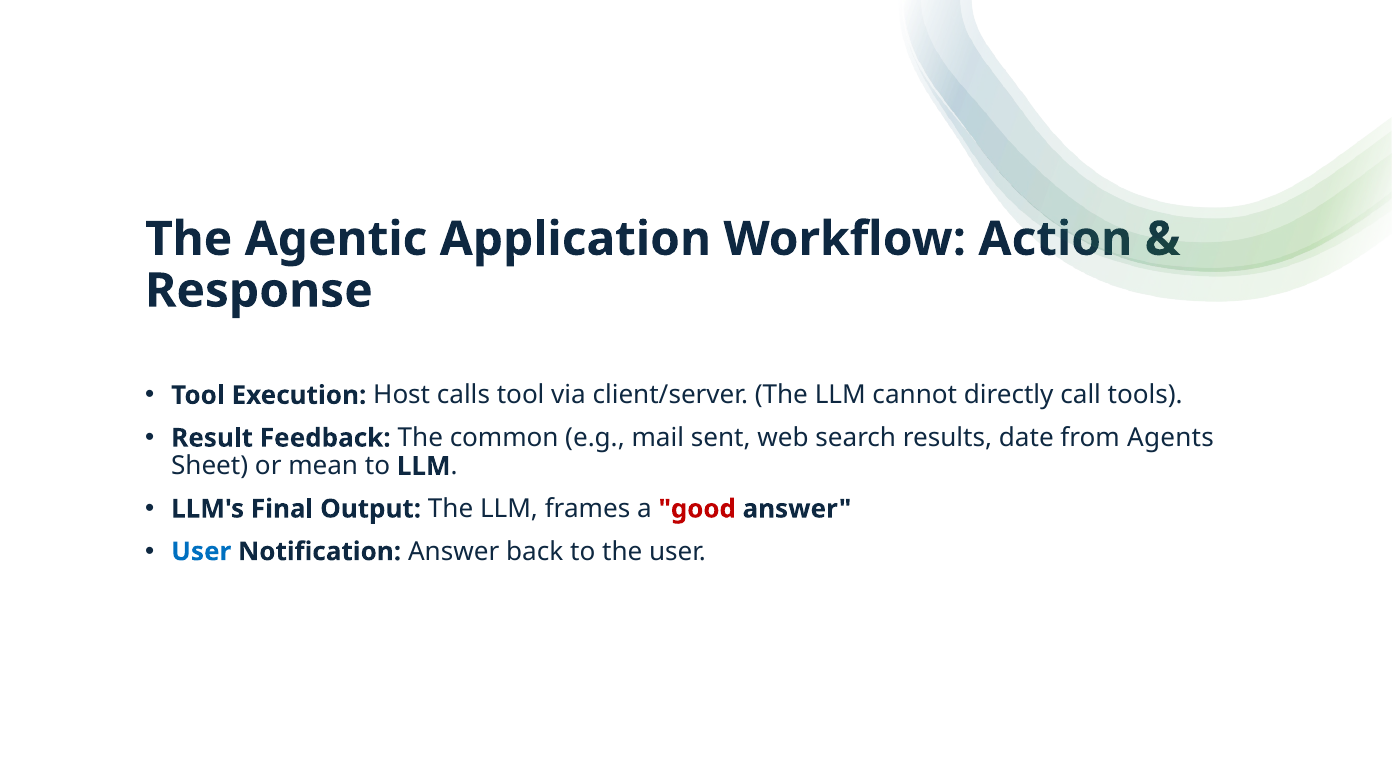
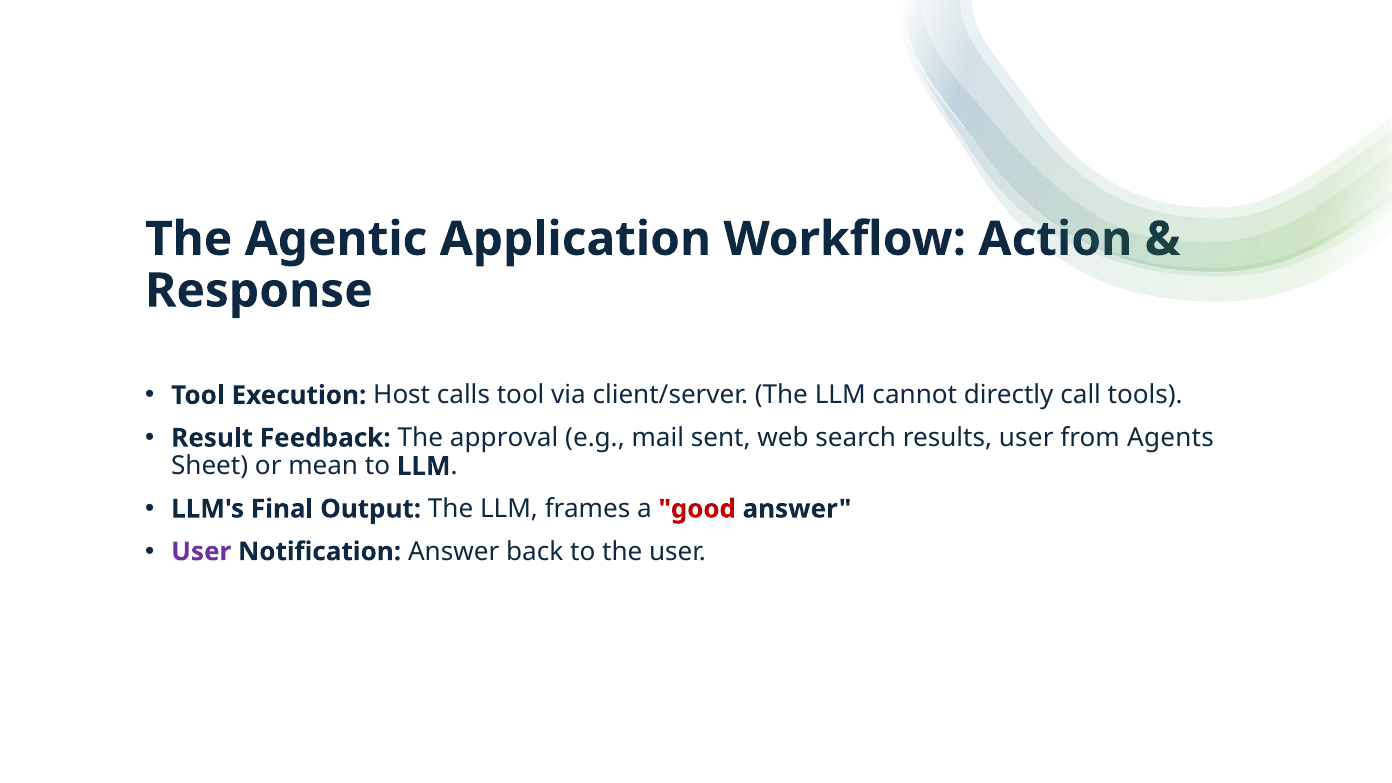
common: common -> approval (504, 438)
results date: date -> user (1026, 438)
User colour: blue -> purple (201, 552)
